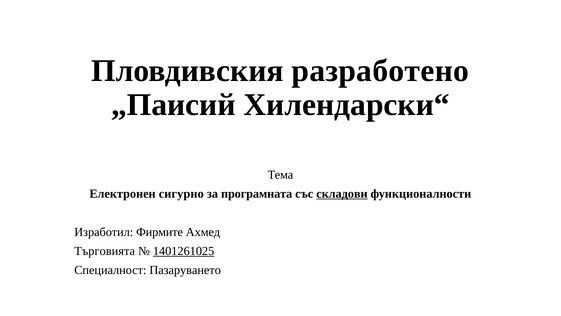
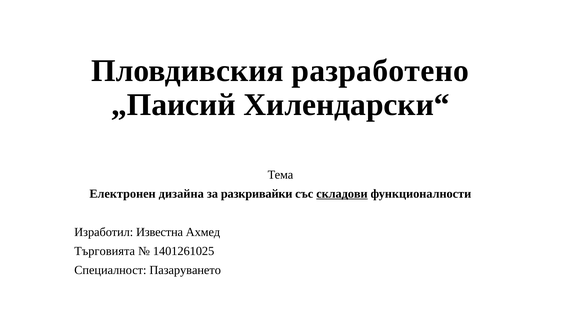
сигурно: сигурно -> дизайна (181, 194)
програмната: програмната -> разкривайки (257, 194)
Фирмите: Фирмите -> Известна (160, 232)
1401261025 underline: present -> none (184, 251)
